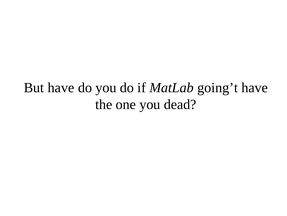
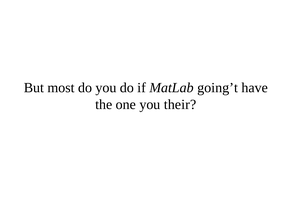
But have: have -> most (61, 87)
dead: dead -> their (180, 104)
